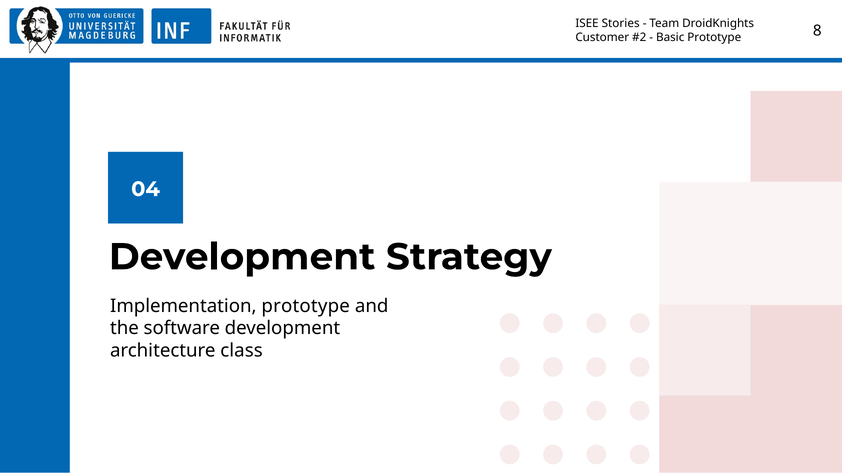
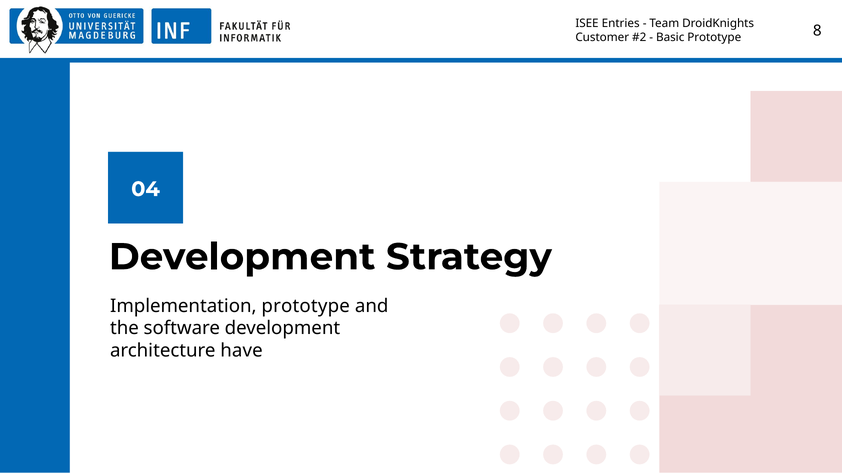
Stories: Stories -> Entries (621, 23)
class: class -> have (241, 351)
